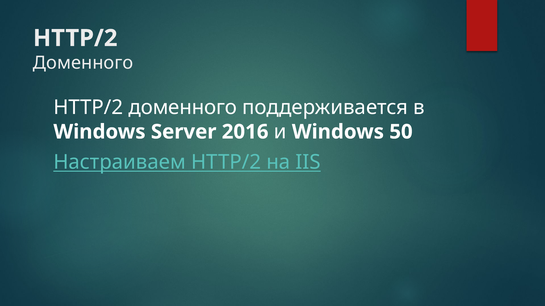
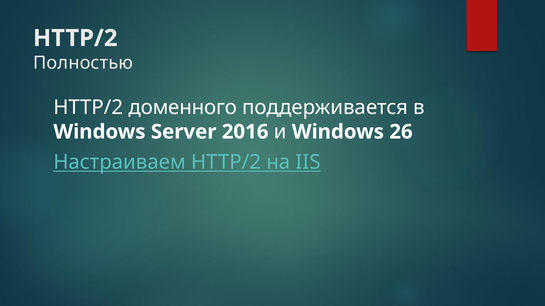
Доменного: Доменного -> Полностью (83, 63)
50: 50 -> 26 (401, 132)
